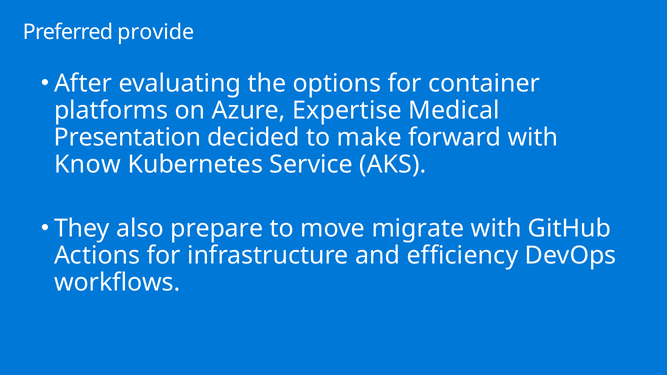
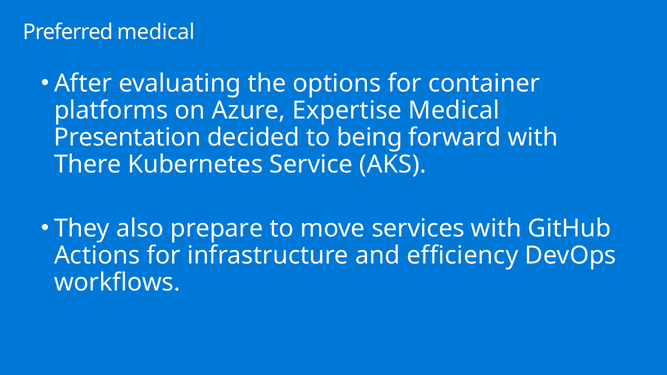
Preferred provide: provide -> medical (156, 32)
make: make -> being (370, 137)
Know: Know -> There (88, 164)
migrate: migrate -> services (418, 228)
